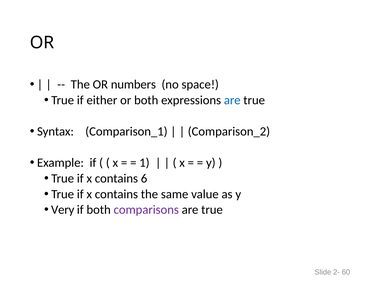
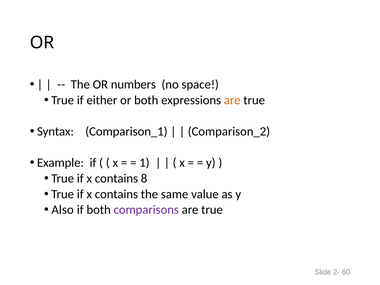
are colour: blue -> orange (232, 100)
6: 6 -> 8 (144, 178)
Very: Very -> Also (63, 210)
